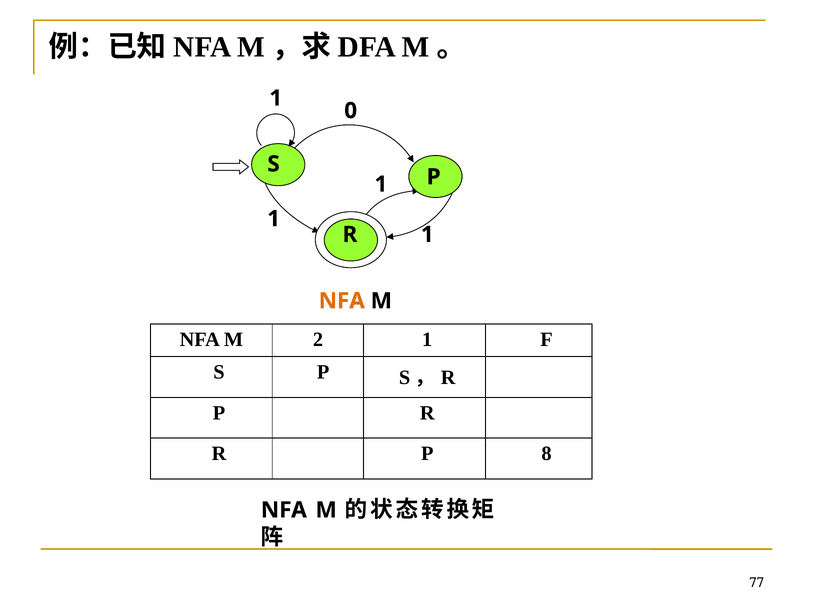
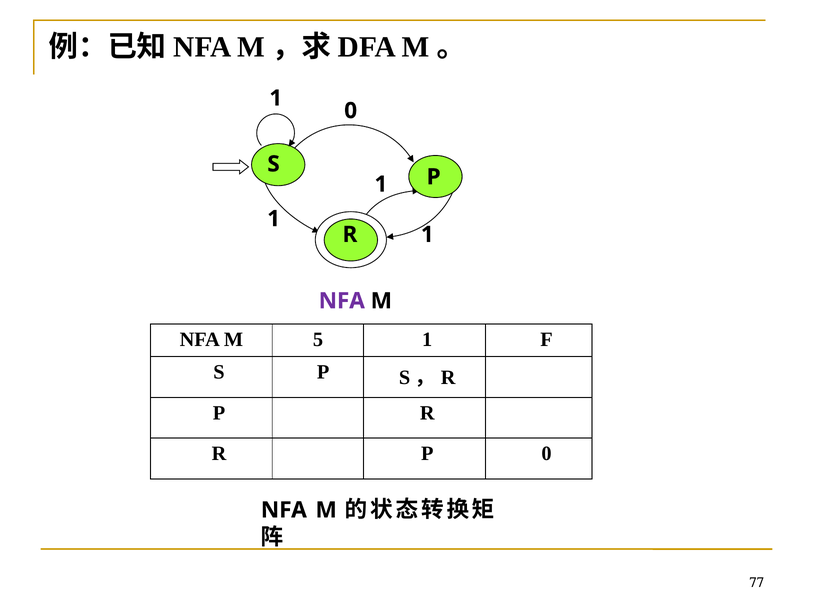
NFA colour: orange -> purple (342, 301)
2: 2 -> 5 (318, 340)
P 8: 8 -> 0 (547, 453)
